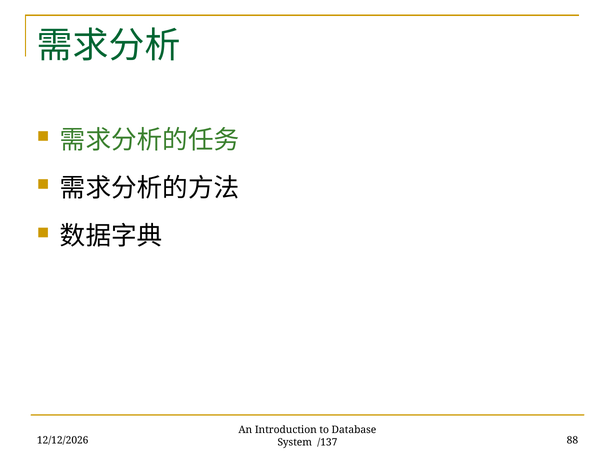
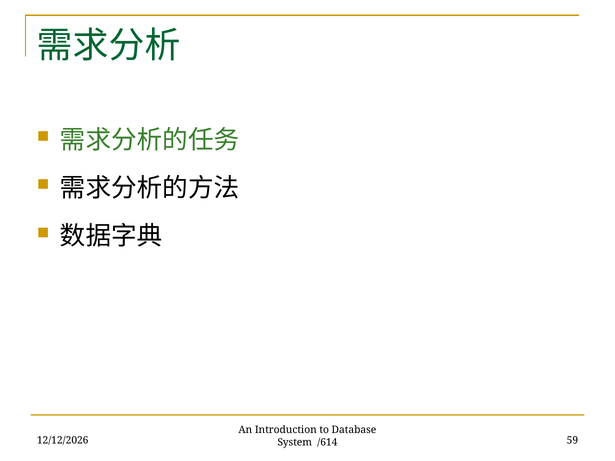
88: 88 -> 59 (572, 440)
/137: /137 -> /614 (327, 442)
